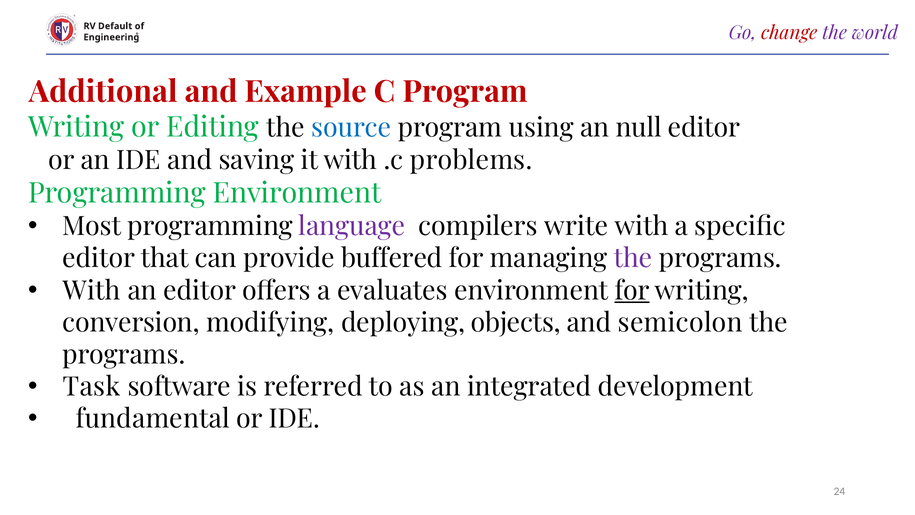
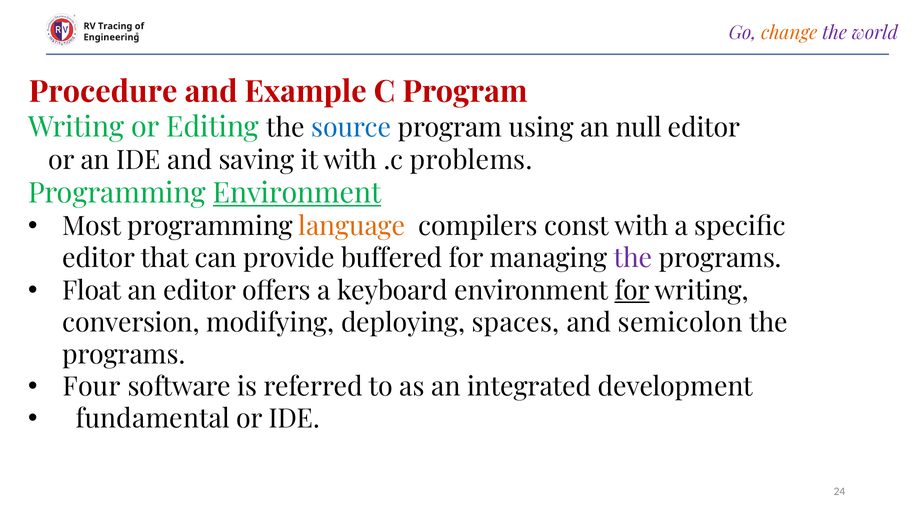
Default: Default -> Tracing (115, 26)
change colour: red -> orange (789, 33)
Additional: Additional -> Procedure (103, 92)
Environment underline: none -> present (297, 193)
language colour: purple -> orange (352, 226)
write: write -> const (576, 226)
With: With -> Float (92, 291)
evaluates: evaluates -> keyboard (392, 291)
objects: objects -> spaces (516, 323)
Task: Task -> Four (92, 387)
